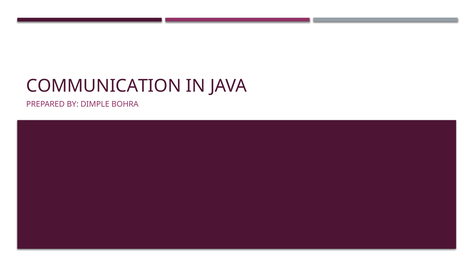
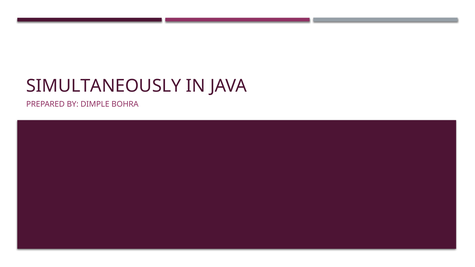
COMMUNICATION: COMMUNICATION -> SIMULTANEOUSLY (104, 86)
